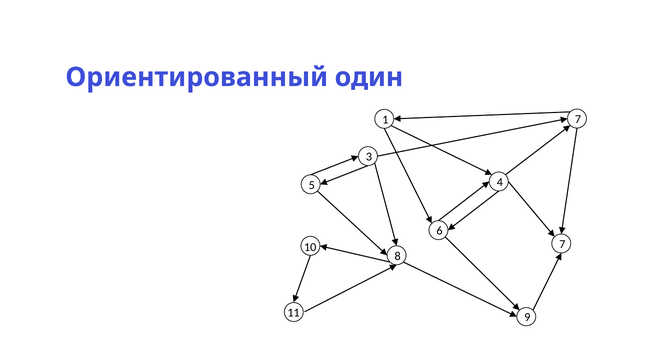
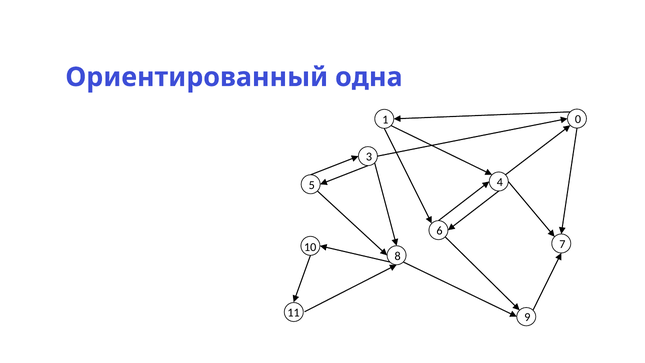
один: один -> одна (369, 77)
1 7: 7 -> 0 (578, 119)
